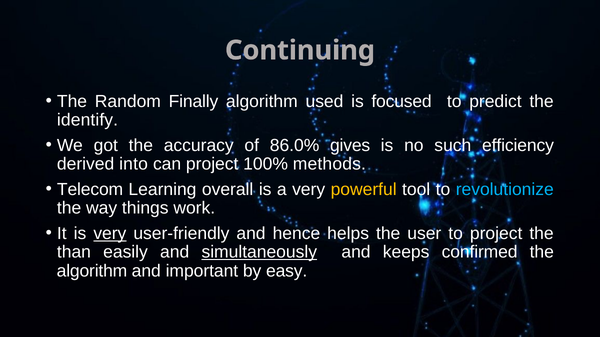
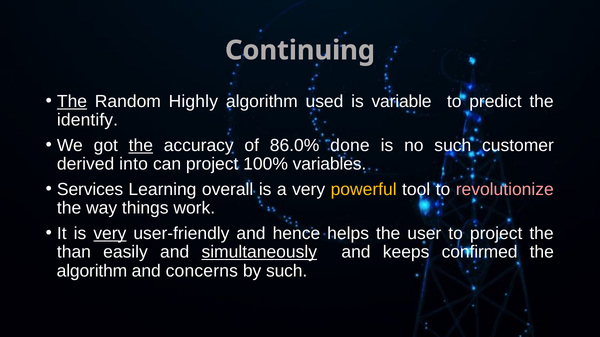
The underline: none -> present (72, 101)
Finally: Finally -> Highly (193, 101)
focused: focused -> variable (402, 101)
the underline: none -> present (141, 146)
gives: gives -> done (350, 146)
efficiency: efficiency -> customer (518, 146)
methods: methods -> variables (330, 164)
Telecom: Telecom -> Services (90, 190)
revolutionize colour: light blue -> pink (505, 190)
important: important -> concerns (202, 271)
by easy: easy -> such (287, 271)
